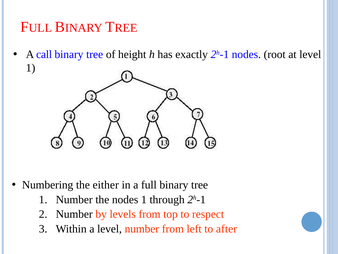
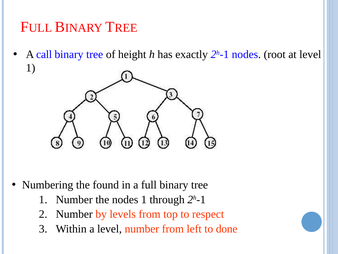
either: either -> found (106, 185)
after: after -> done (227, 228)
